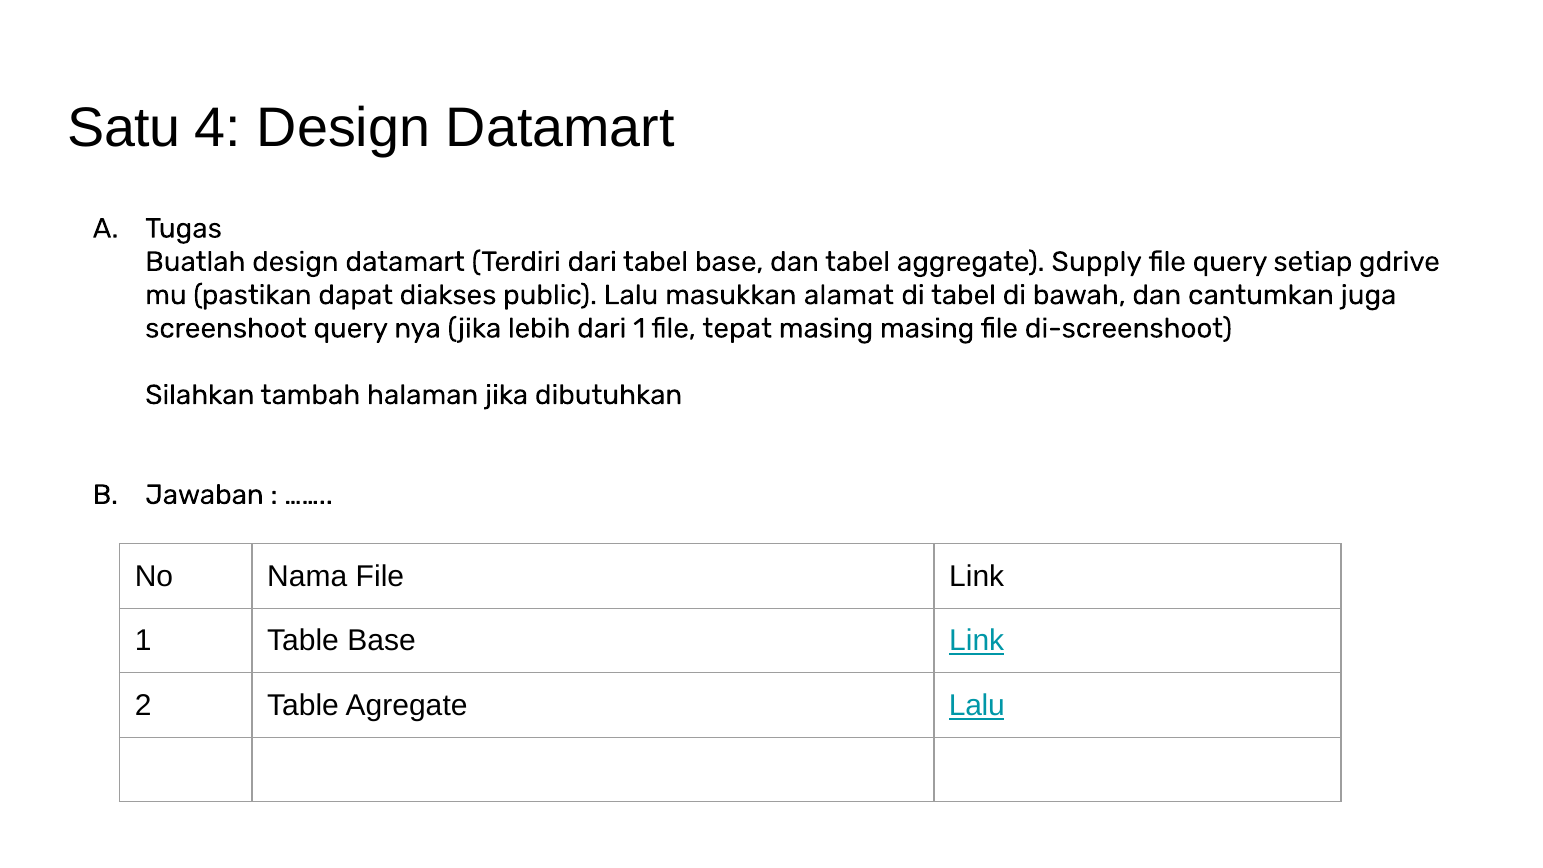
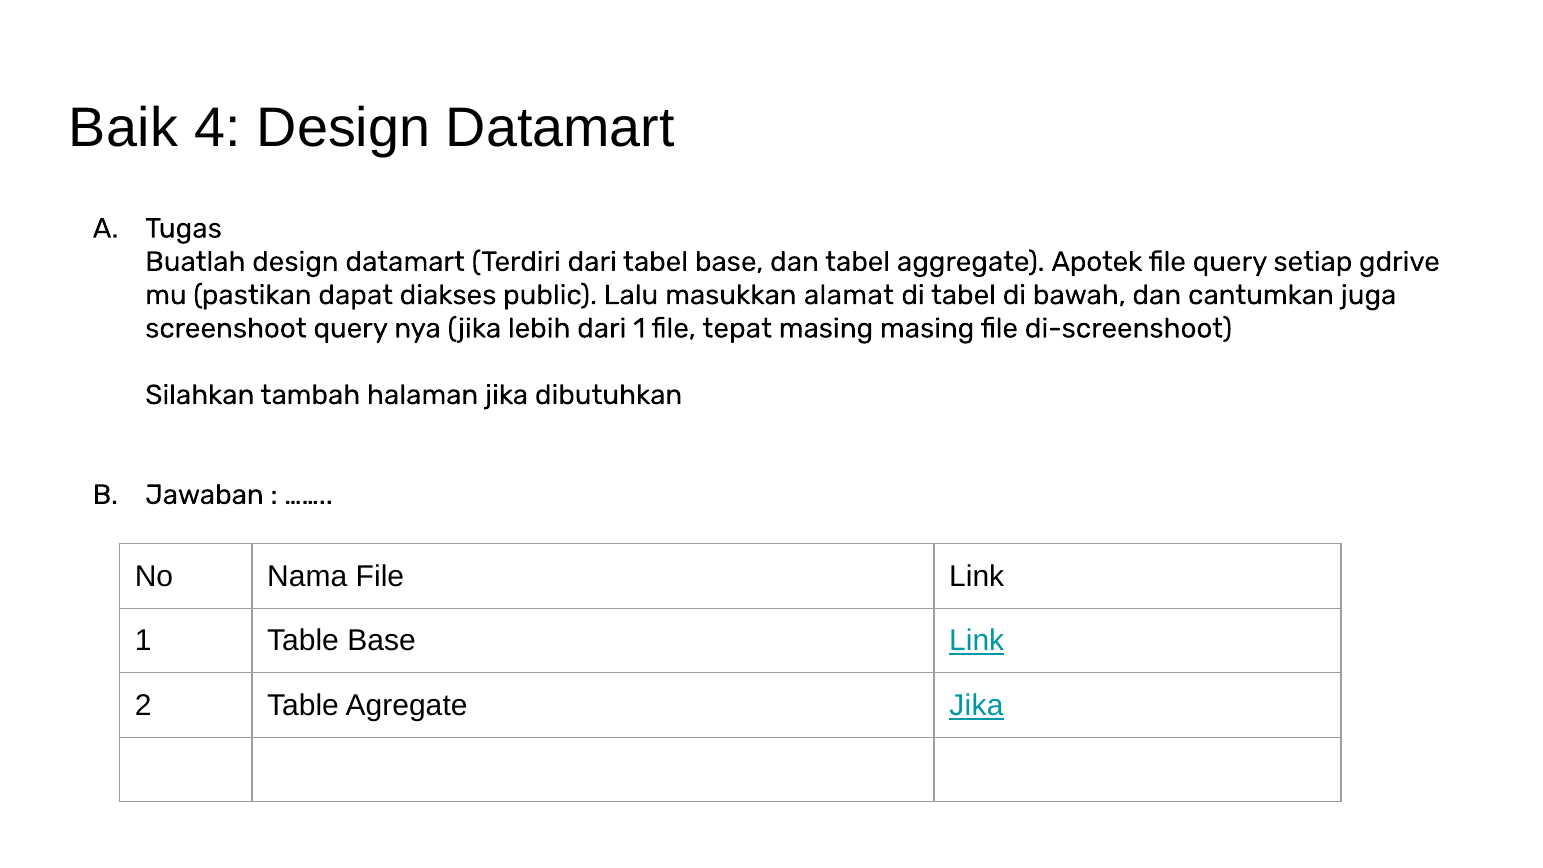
Satu: Satu -> Baik (123, 128)
Supply: Supply -> Apotek (1097, 262)
Agregate Lalu: Lalu -> Jika (977, 705)
